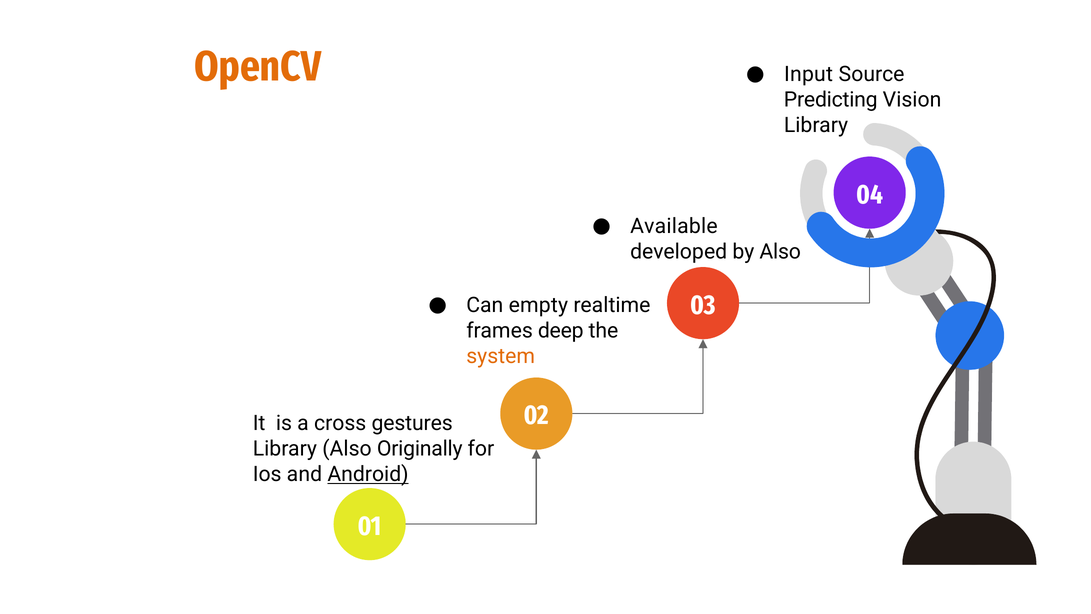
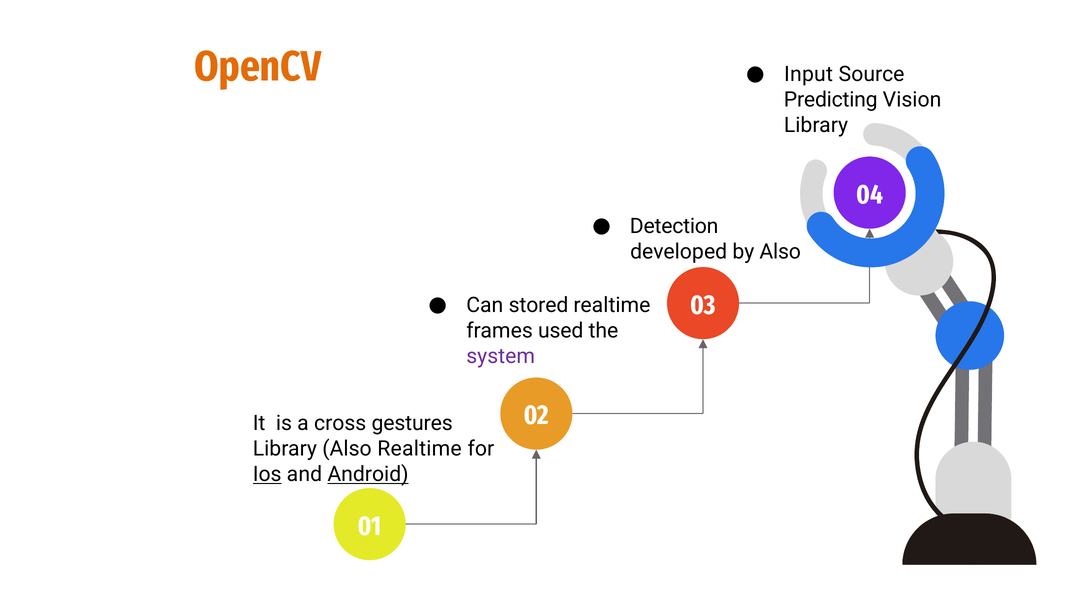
Available: Available -> Detection (674, 226)
empty: empty -> stored (538, 305)
deep: deep -> used (561, 331)
system colour: orange -> purple (501, 356)
Also Originally: Originally -> Realtime (420, 449)
Ios underline: none -> present (267, 474)
